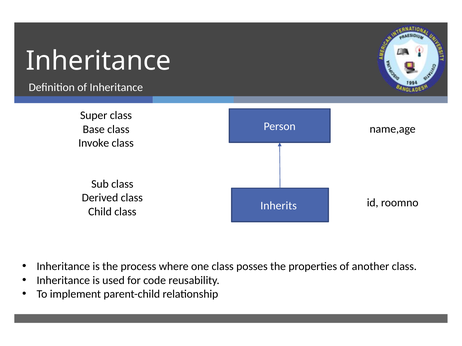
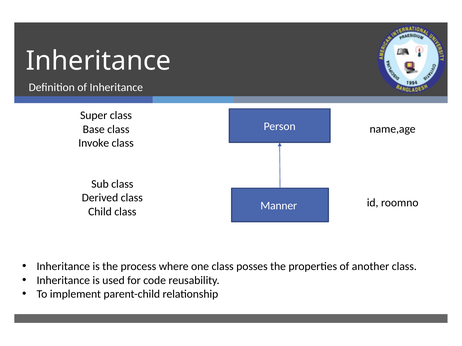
Inherits: Inherits -> Manner (279, 206)
